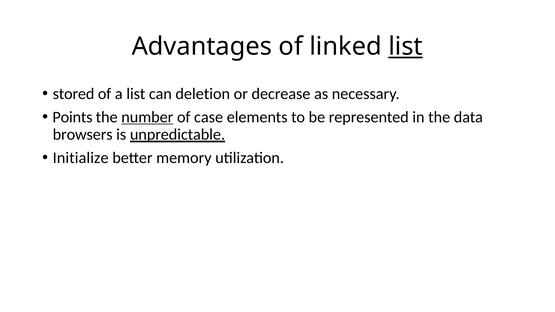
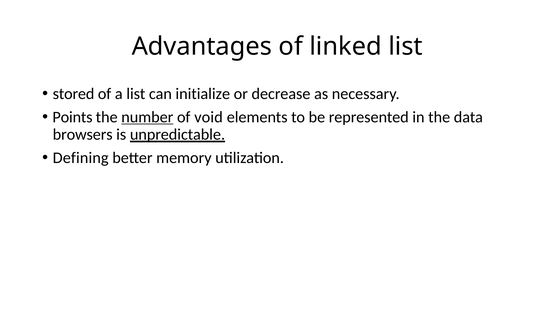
list underline: present -> none (406, 47)
deletion: deletion -> initialize (203, 94)
case: case -> void (209, 117)
Initialize: Initialize -> Defining (81, 158)
